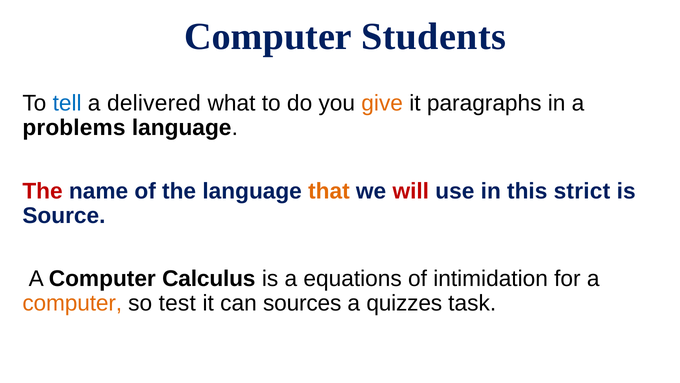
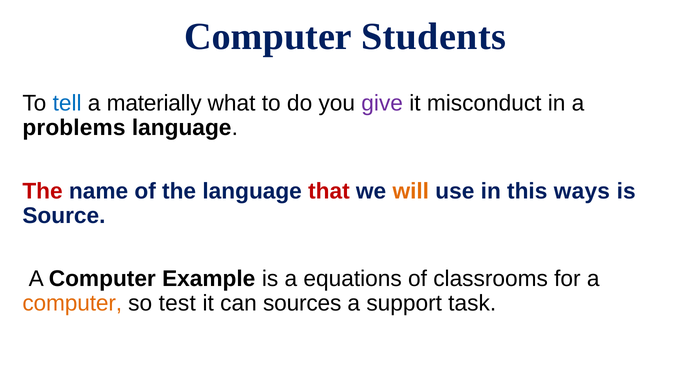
delivered: delivered -> materially (154, 103)
give colour: orange -> purple (382, 103)
paragraphs: paragraphs -> misconduct (484, 103)
that colour: orange -> red (329, 191)
will colour: red -> orange (411, 191)
strict: strict -> ways (582, 191)
Calculus: Calculus -> Example (209, 279)
intimidation: intimidation -> classrooms (491, 279)
quizzes: quizzes -> support (404, 303)
